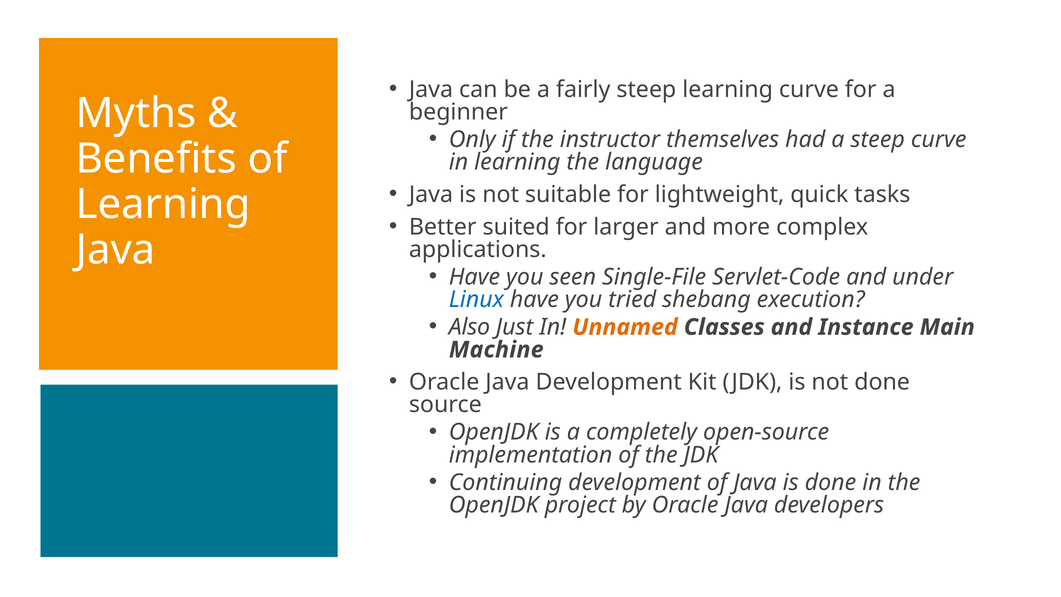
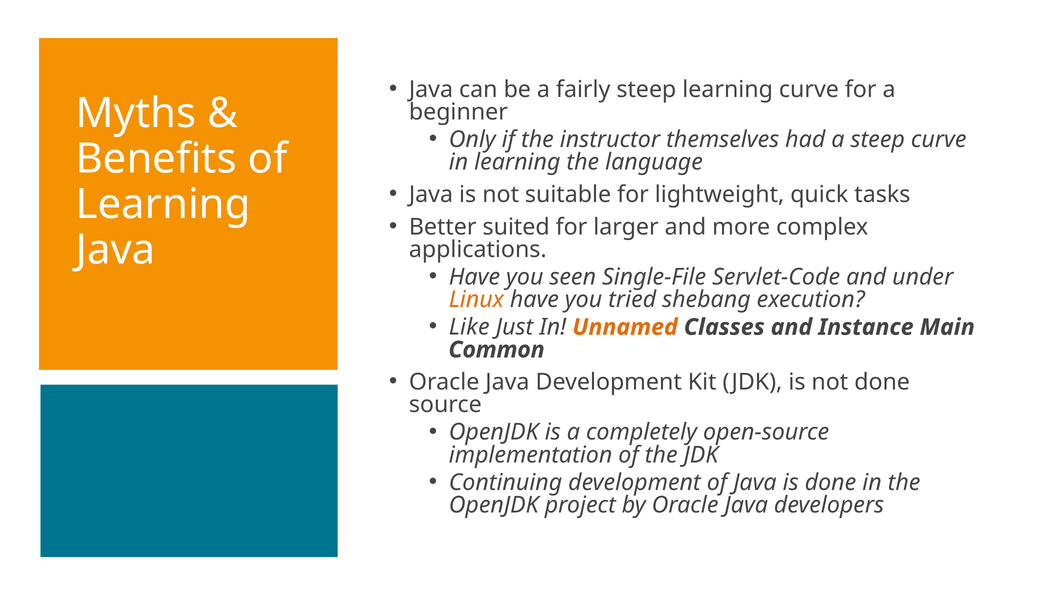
Linux colour: blue -> orange (476, 300)
Also: Also -> Like (469, 327)
Machine: Machine -> Common (497, 350)
